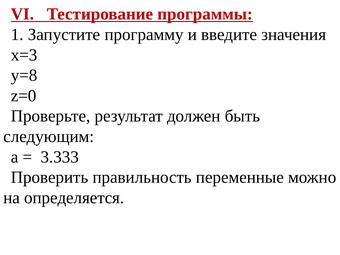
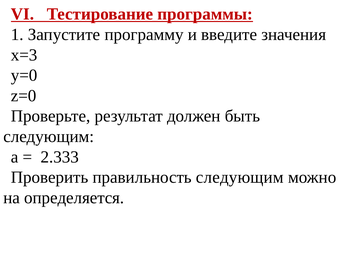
y=8: y=8 -> y=0 (24, 75)
3.333: 3.333 -> 2.333 (60, 157)
правильность переменные: переменные -> следующим (240, 177)
